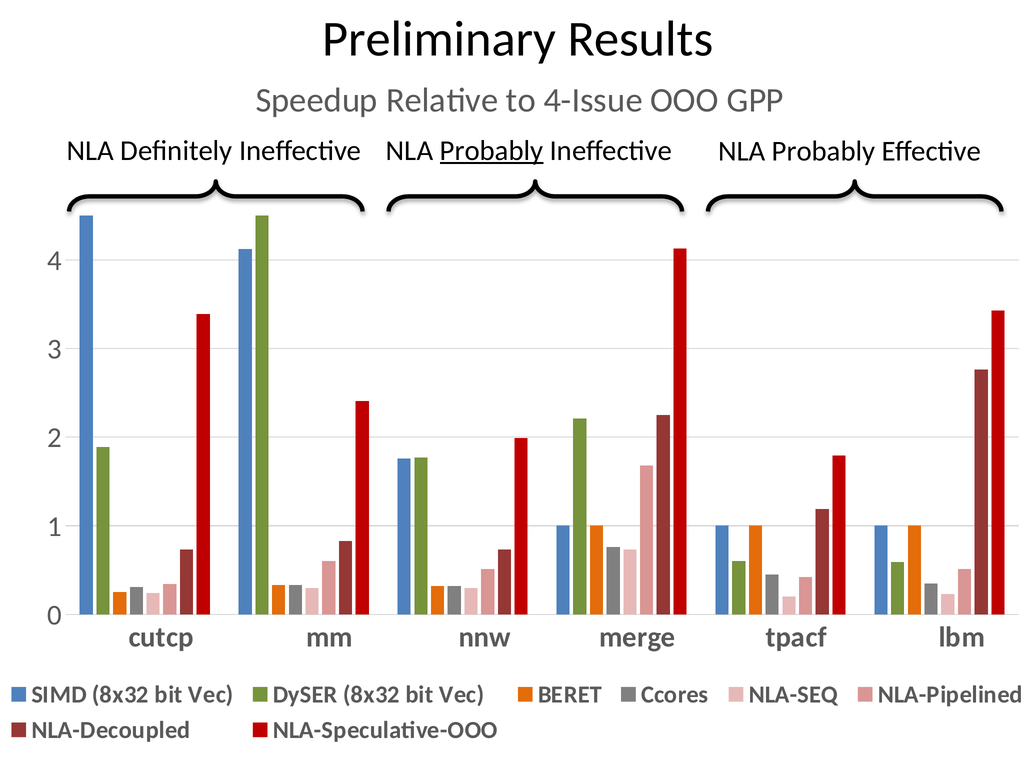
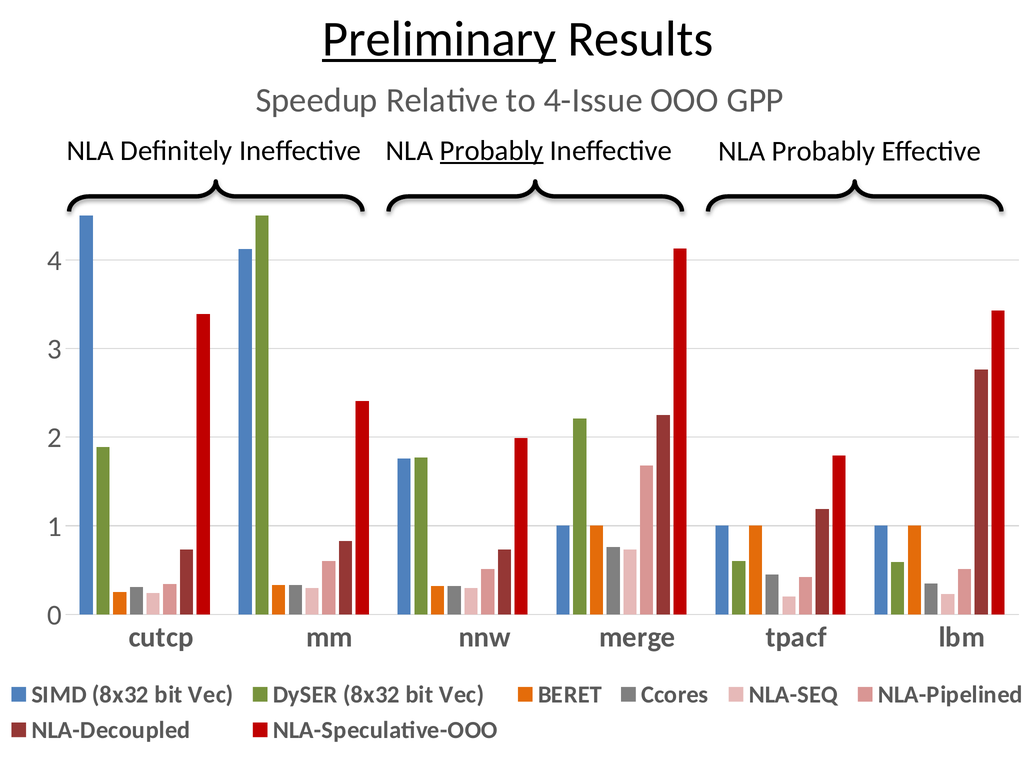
Preliminary underline: none -> present (439, 39)
